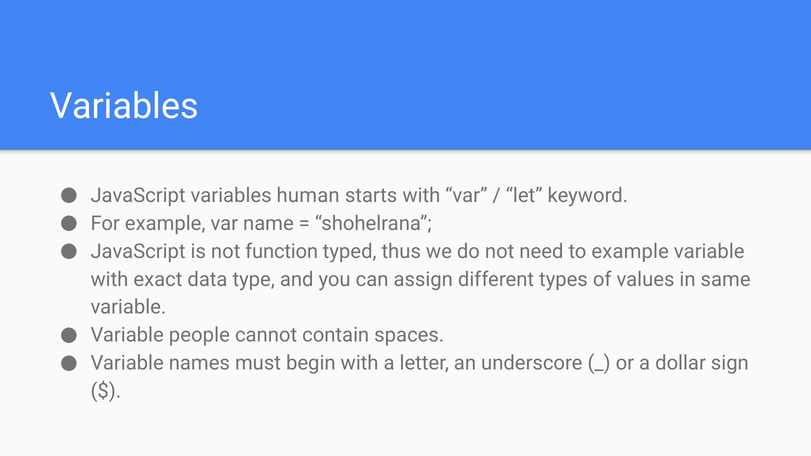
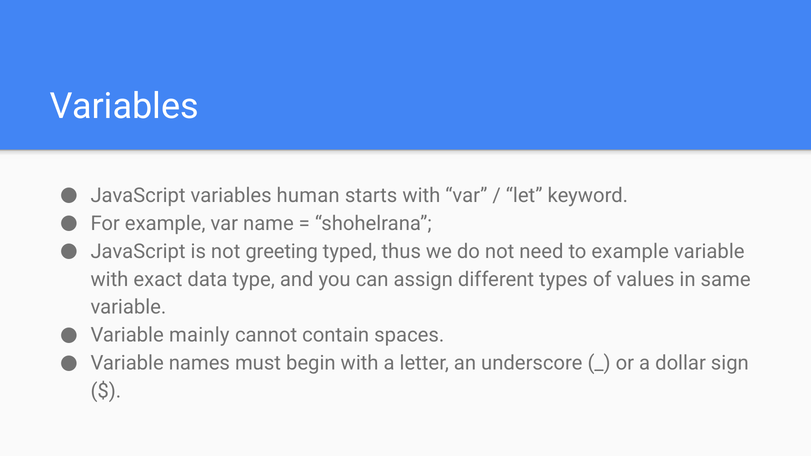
function: function -> greeting (282, 251)
people: people -> mainly (199, 335)
